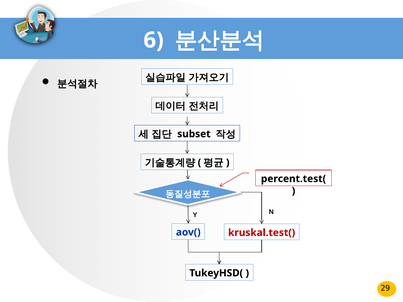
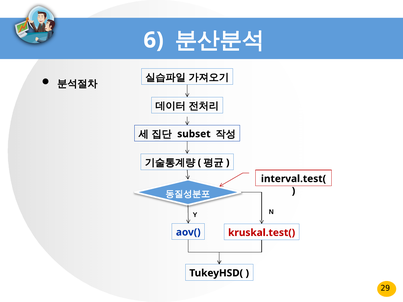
percent.test(: percent.test( -> interval.test( (293, 179)
